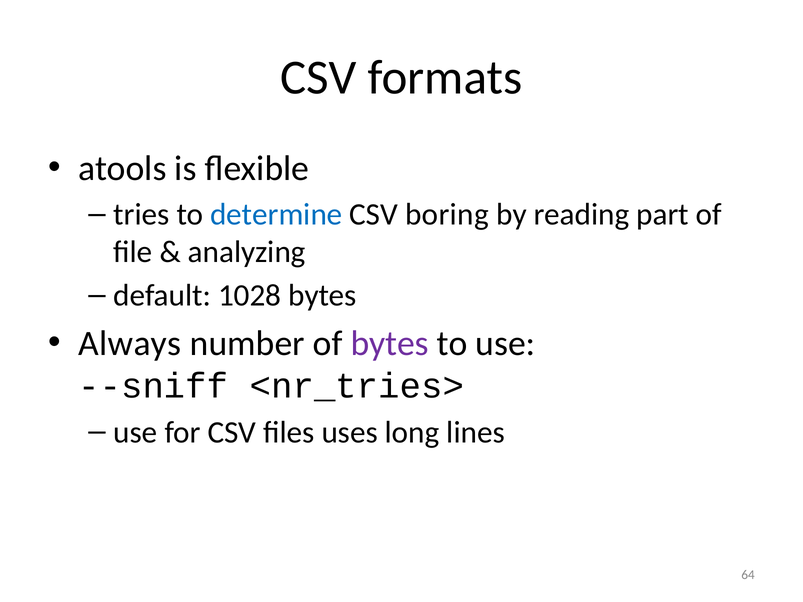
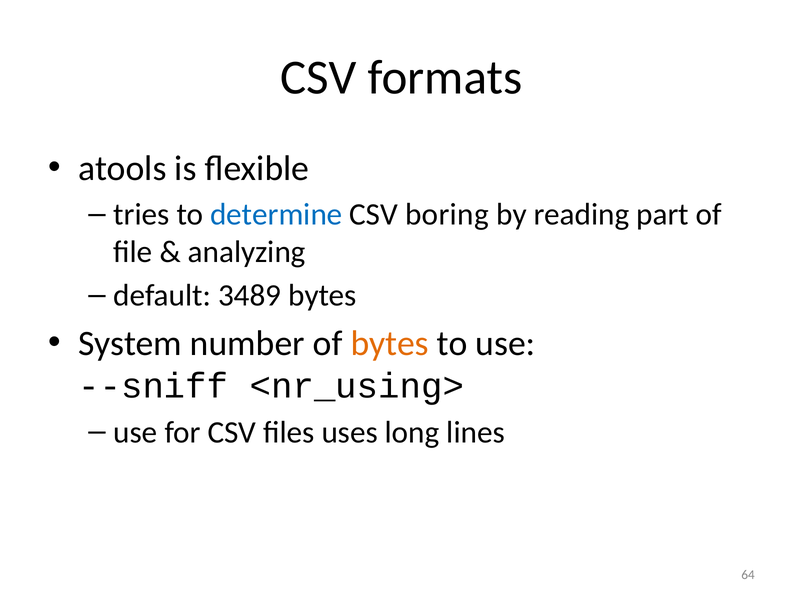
1028: 1028 -> 3489 (250, 296)
Always: Always -> System (130, 343)
bytes colour: purple -> orange (390, 343)
<nr_tries>: <nr_tries> -> <nr_using> (357, 386)
